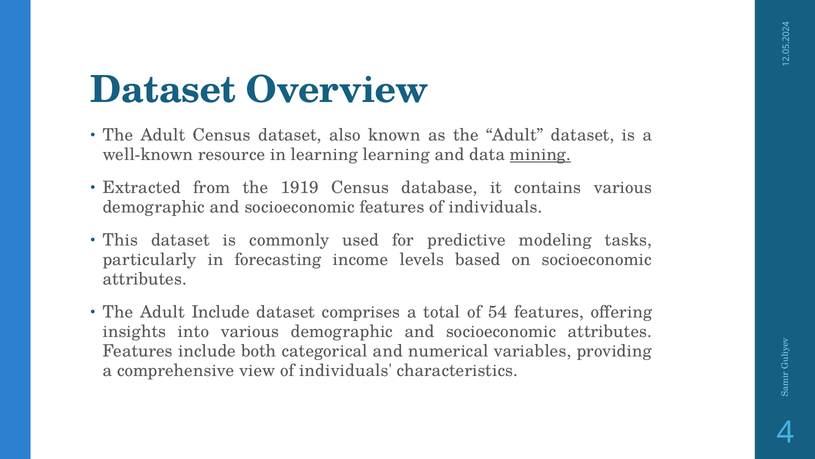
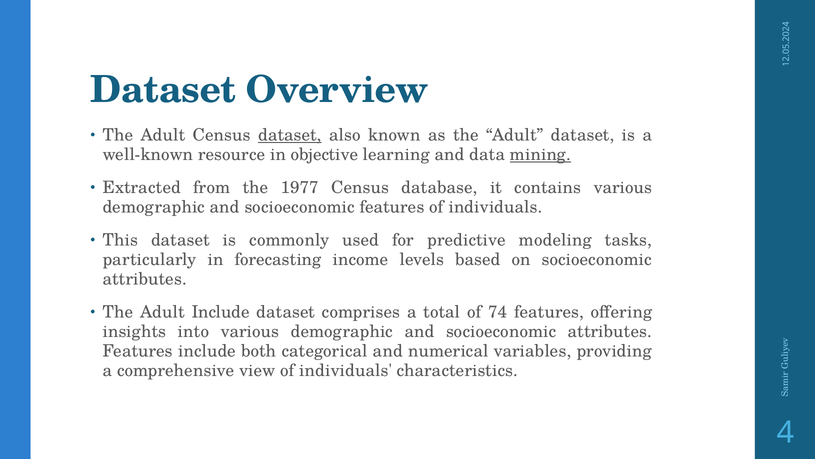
dataset underline: none -> present (290, 135)
in learning: learning -> objective (324, 155)
1919: 1919 -> 1977 (300, 188)
54: 54 -> 74 (498, 312)
